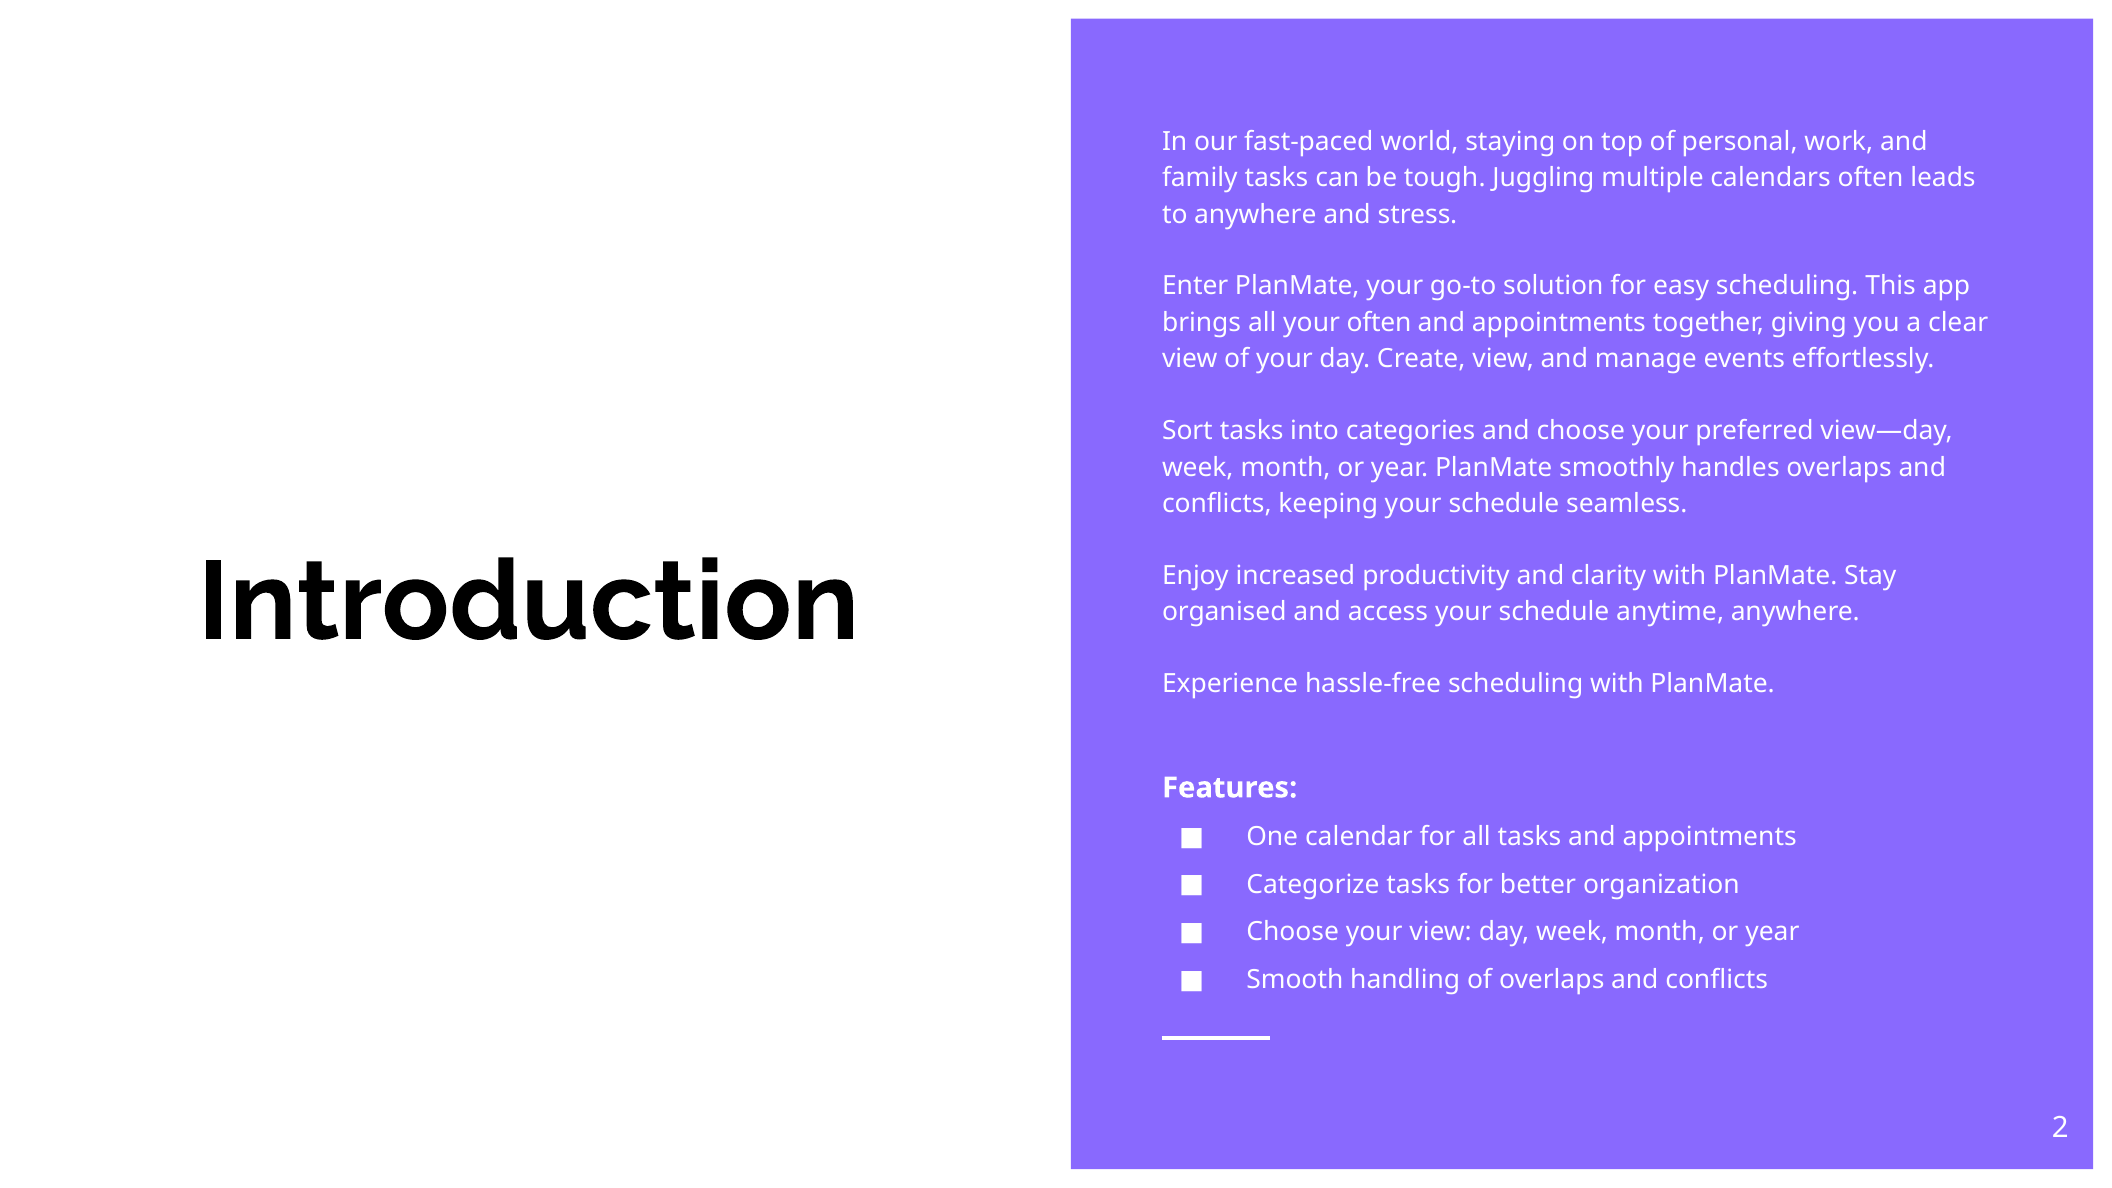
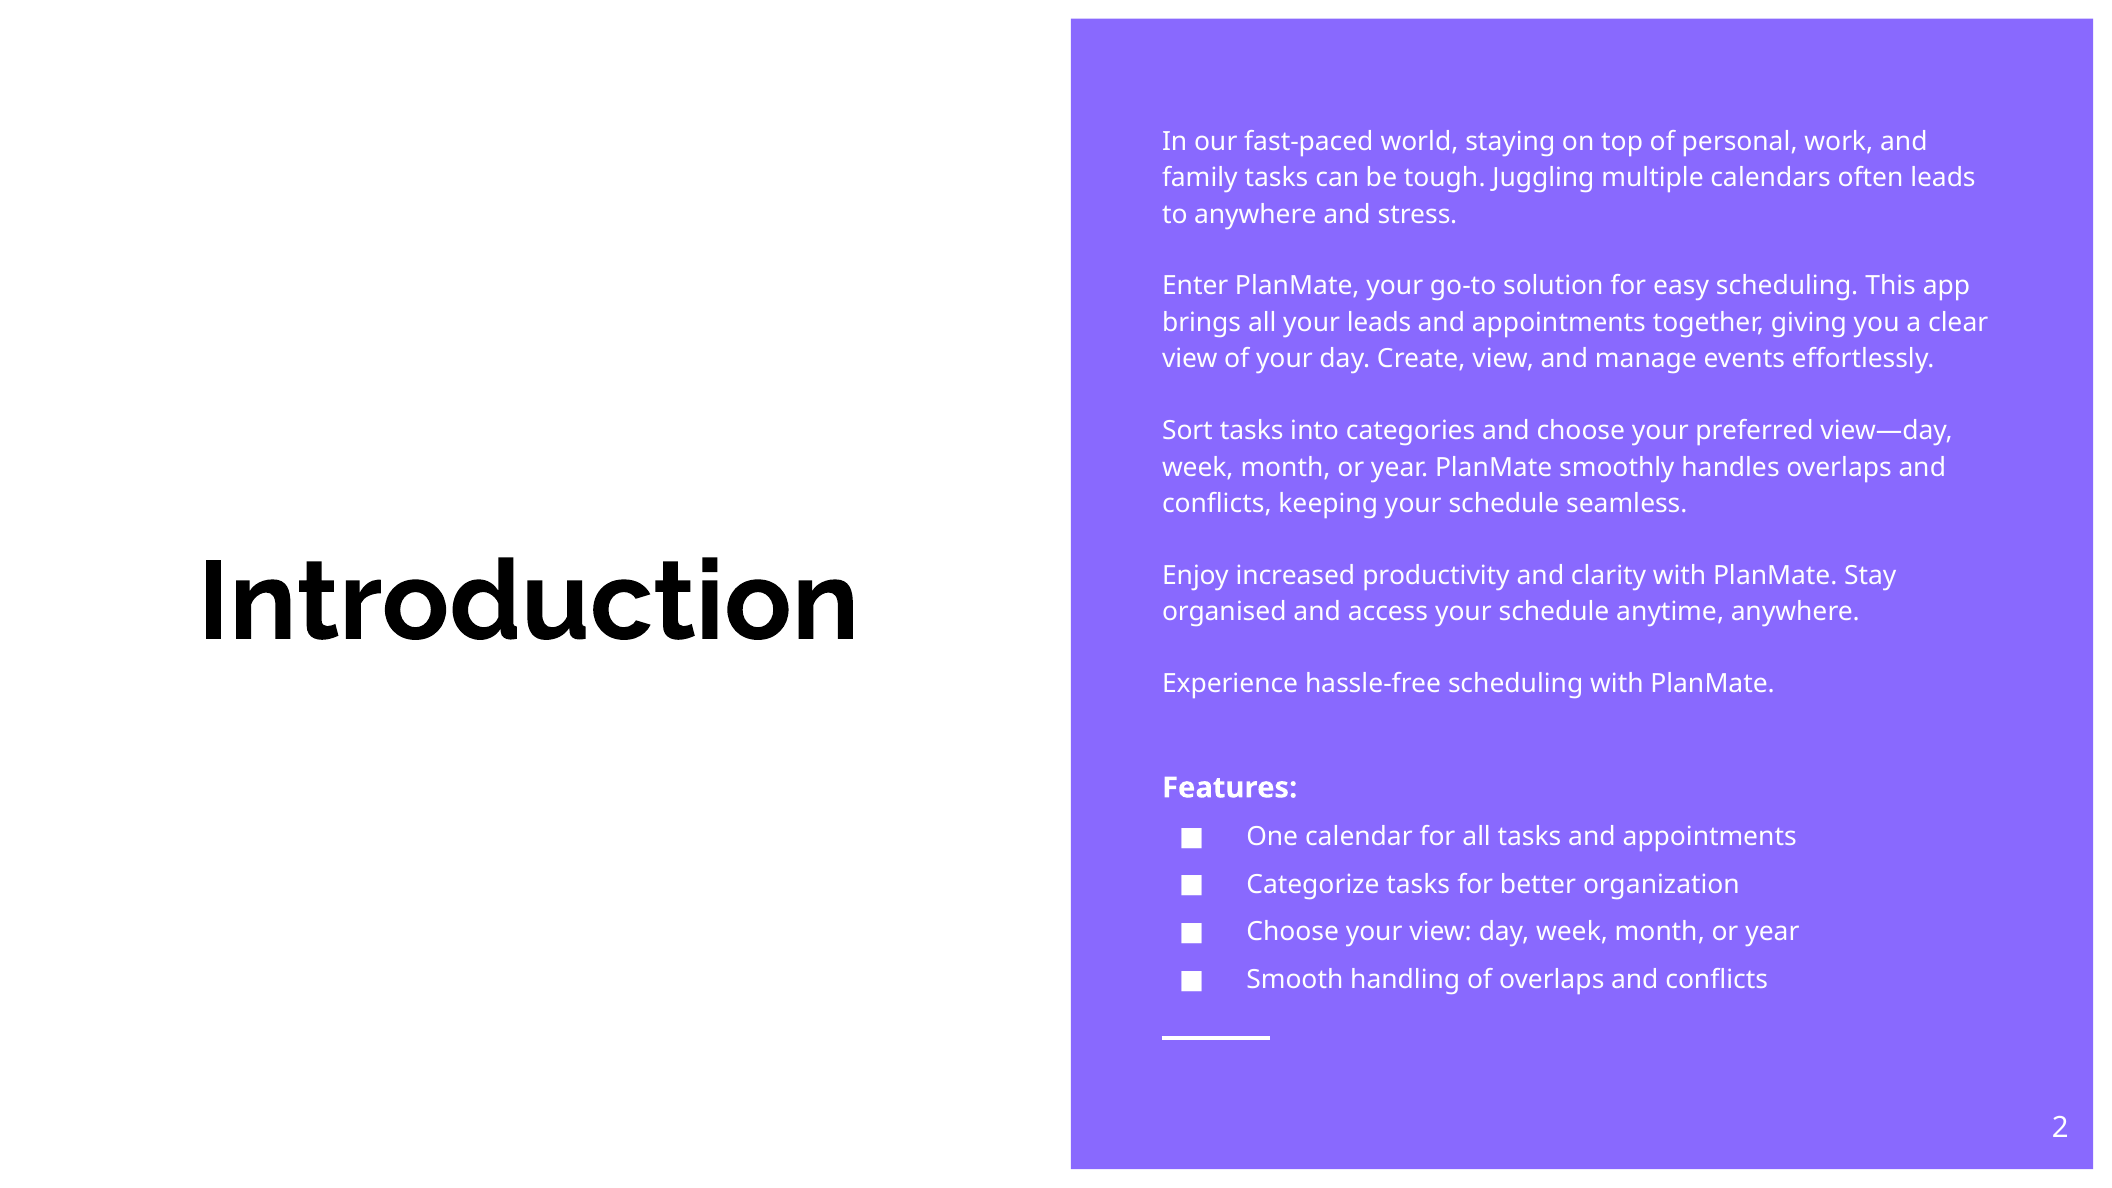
your often: often -> leads (1379, 323)
